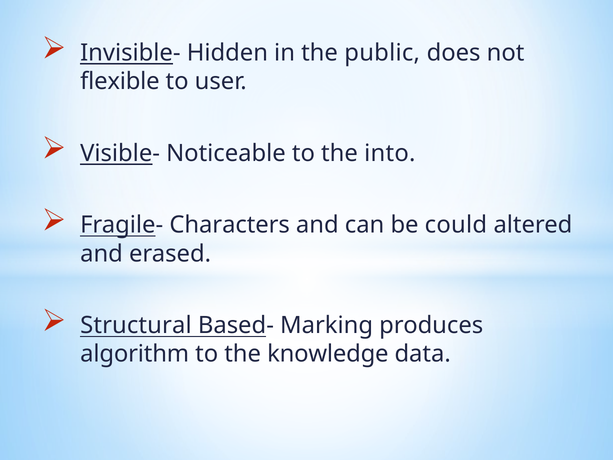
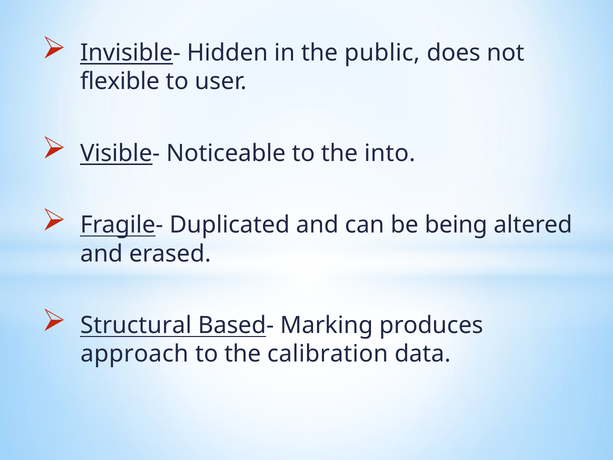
Characters: Characters -> Duplicated (230, 225)
could: could -> being (456, 225)
algorithm: algorithm -> approach (134, 354)
knowledge: knowledge -> calibration (328, 354)
